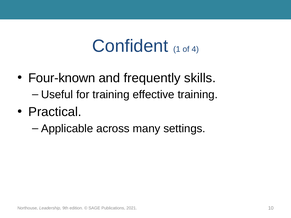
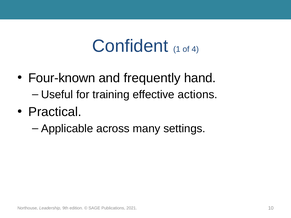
skills: skills -> hand (200, 78)
effective training: training -> actions (198, 95)
